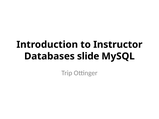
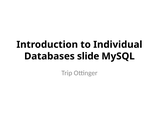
Instructor: Instructor -> Individual (118, 45)
